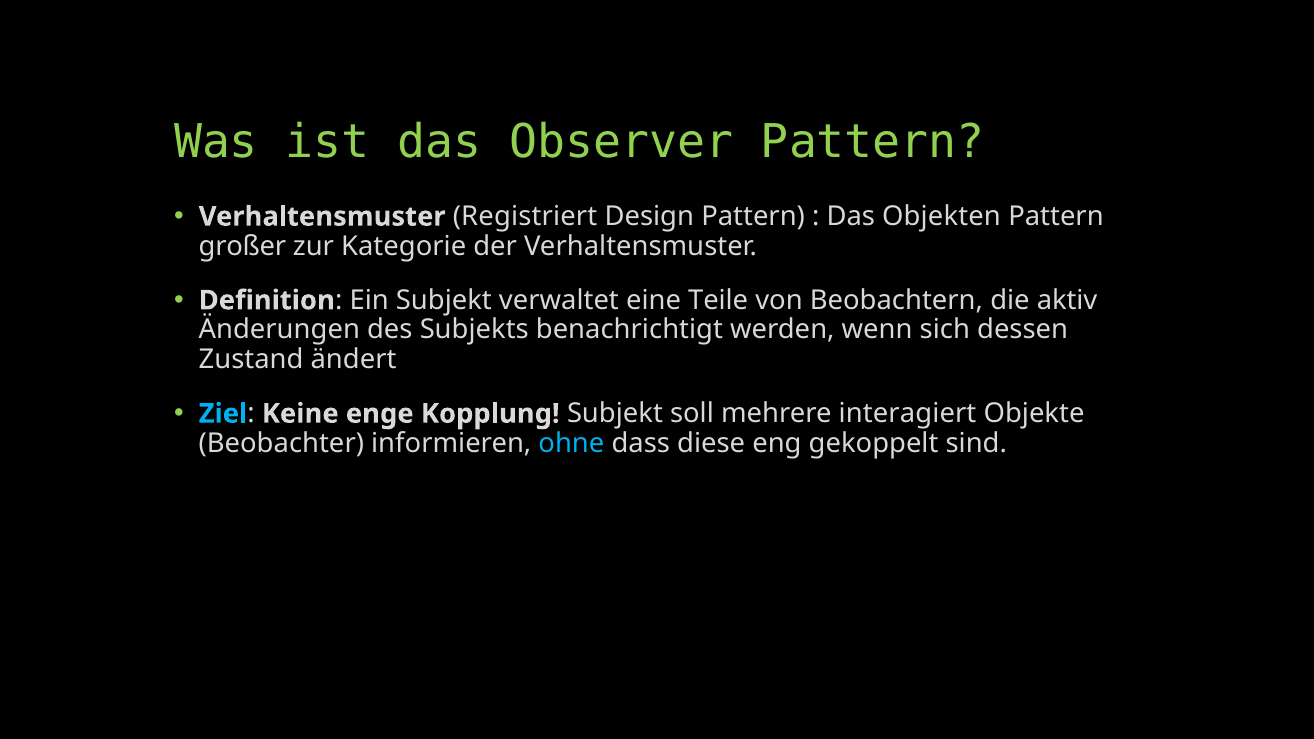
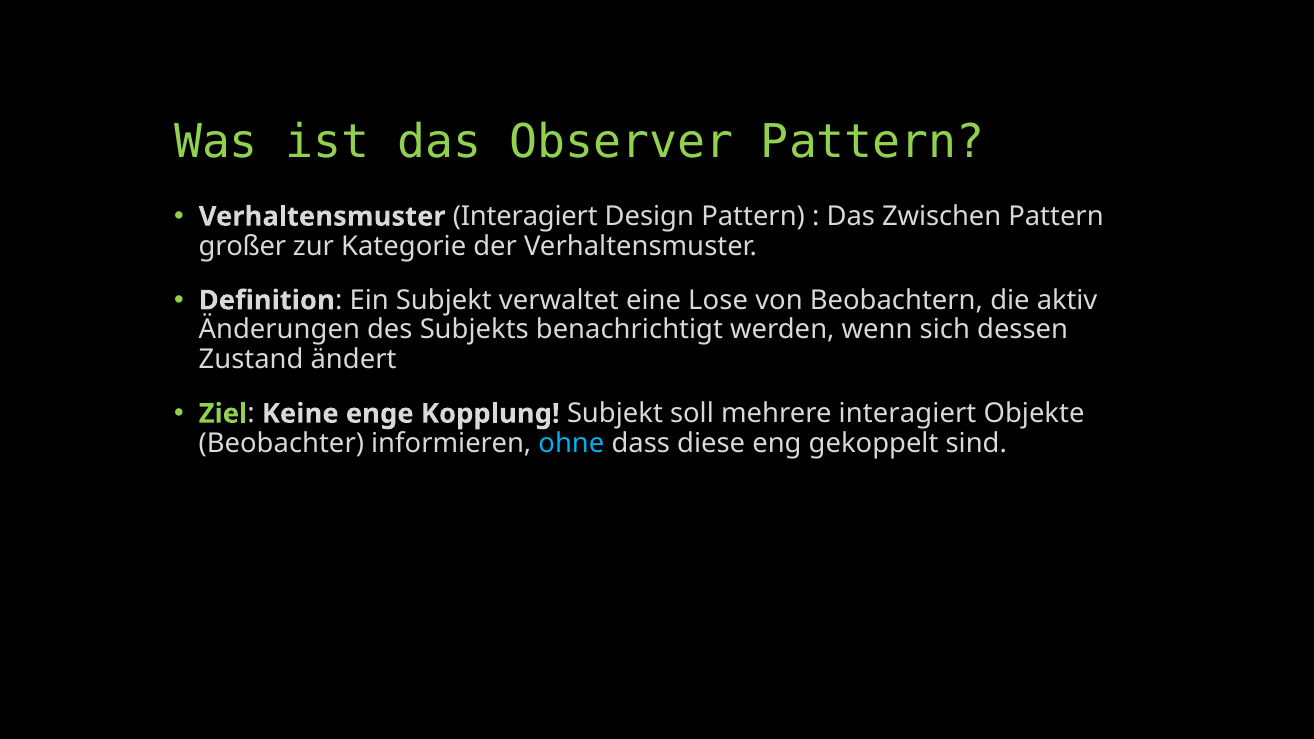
Verhaltensmuster Registriert: Registriert -> Interagiert (525, 217)
Objekten: Objekten -> Zwischen (942, 217)
Teile: Teile -> Lose (718, 300)
Ziel colour: light blue -> light green (223, 414)
